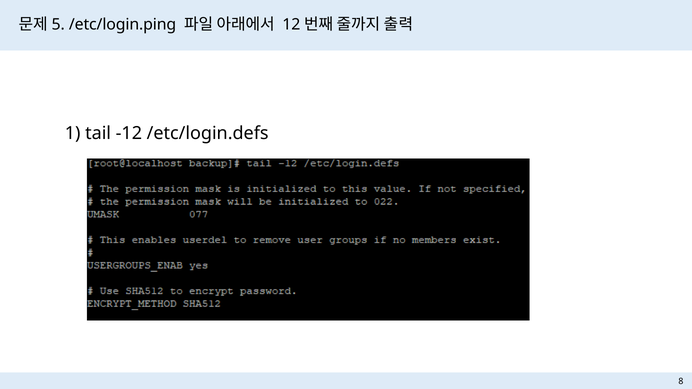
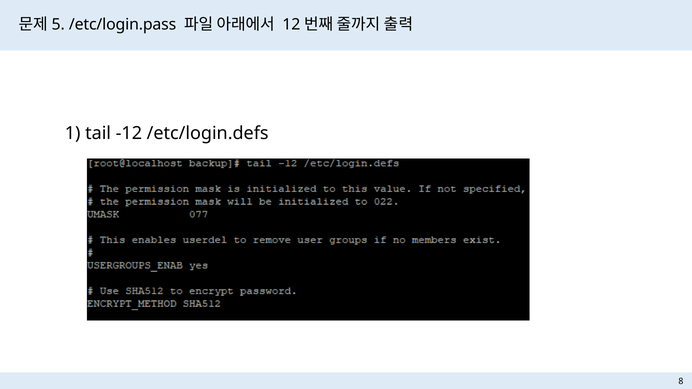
/etc/login.ping: /etc/login.ping -> /etc/login.pass (123, 25)
